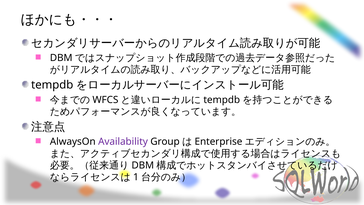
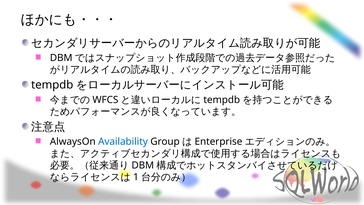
Availability colour: purple -> blue (123, 142)
